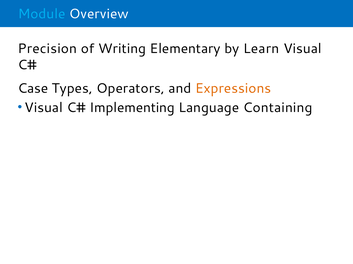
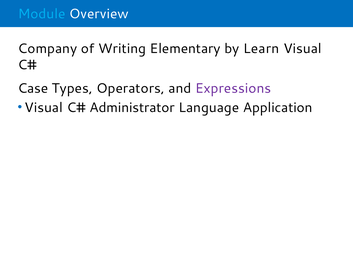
Precision: Precision -> Company (47, 49)
Expressions colour: orange -> purple (233, 89)
Implementing: Implementing -> Administrator (132, 108)
Containing: Containing -> Application (278, 108)
